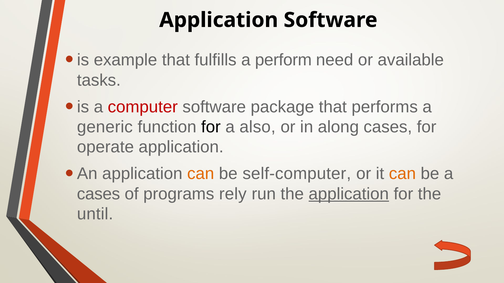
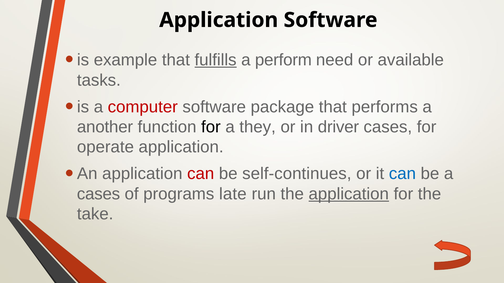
fulfills underline: none -> present (216, 60)
generic: generic -> another (105, 127)
also: also -> they (258, 127)
along: along -> driver (338, 127)
can colour: orange -> red (201, 174)
self-computer: self-computer -> self-continues (297, 174)
can colour: orange -> blue (402, 174)
rely: rely -> late (233, 194)
until: until -> take (95, 214)
